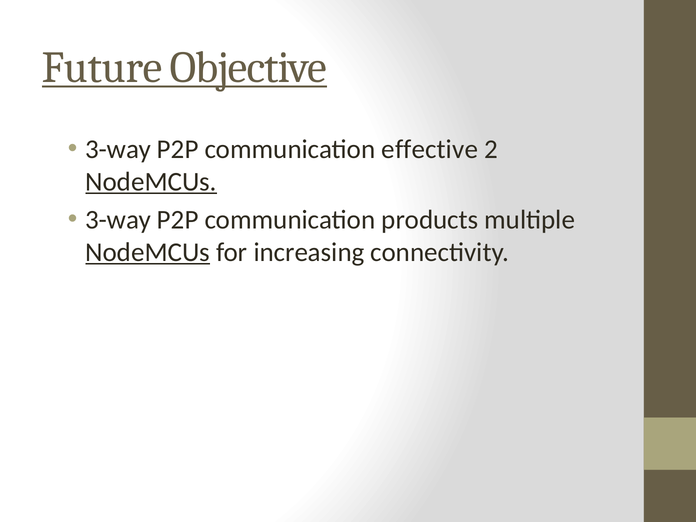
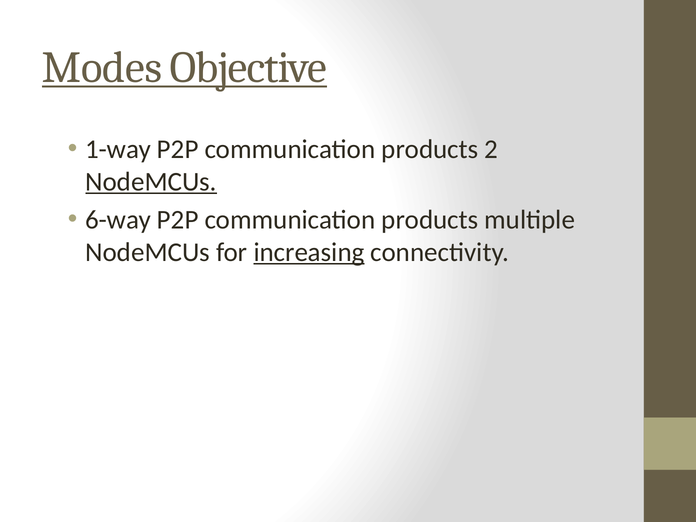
Future: Future -> Modes (102, 68)
3-way: 3-way -> 1-way (118, 149)
effective: effective -> products (430, 149)
3-way: 3-way -> 6-way (118, 220)
NodeMCUs underline: present -> none (148, 252)
increasing underline: none -> present (309, 252)
